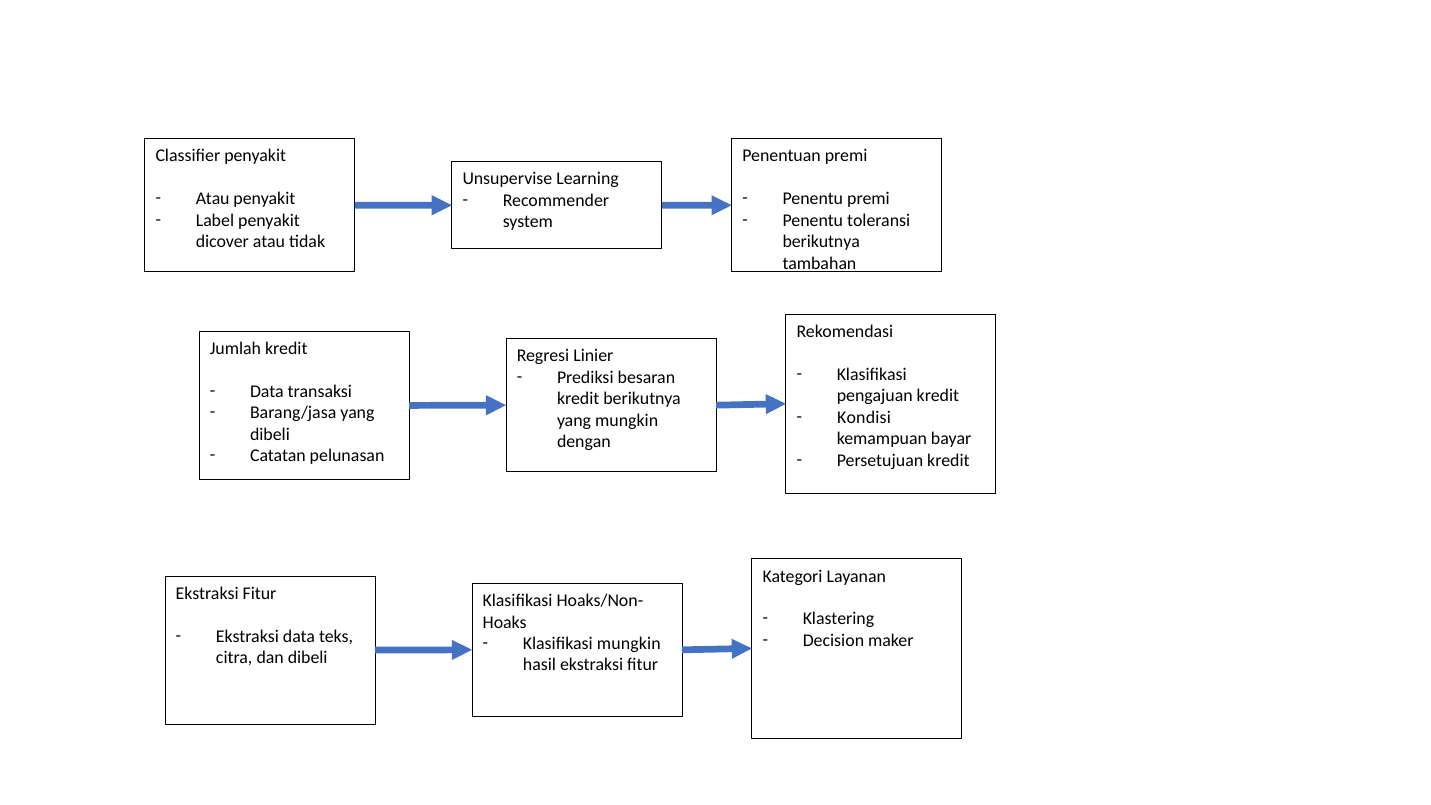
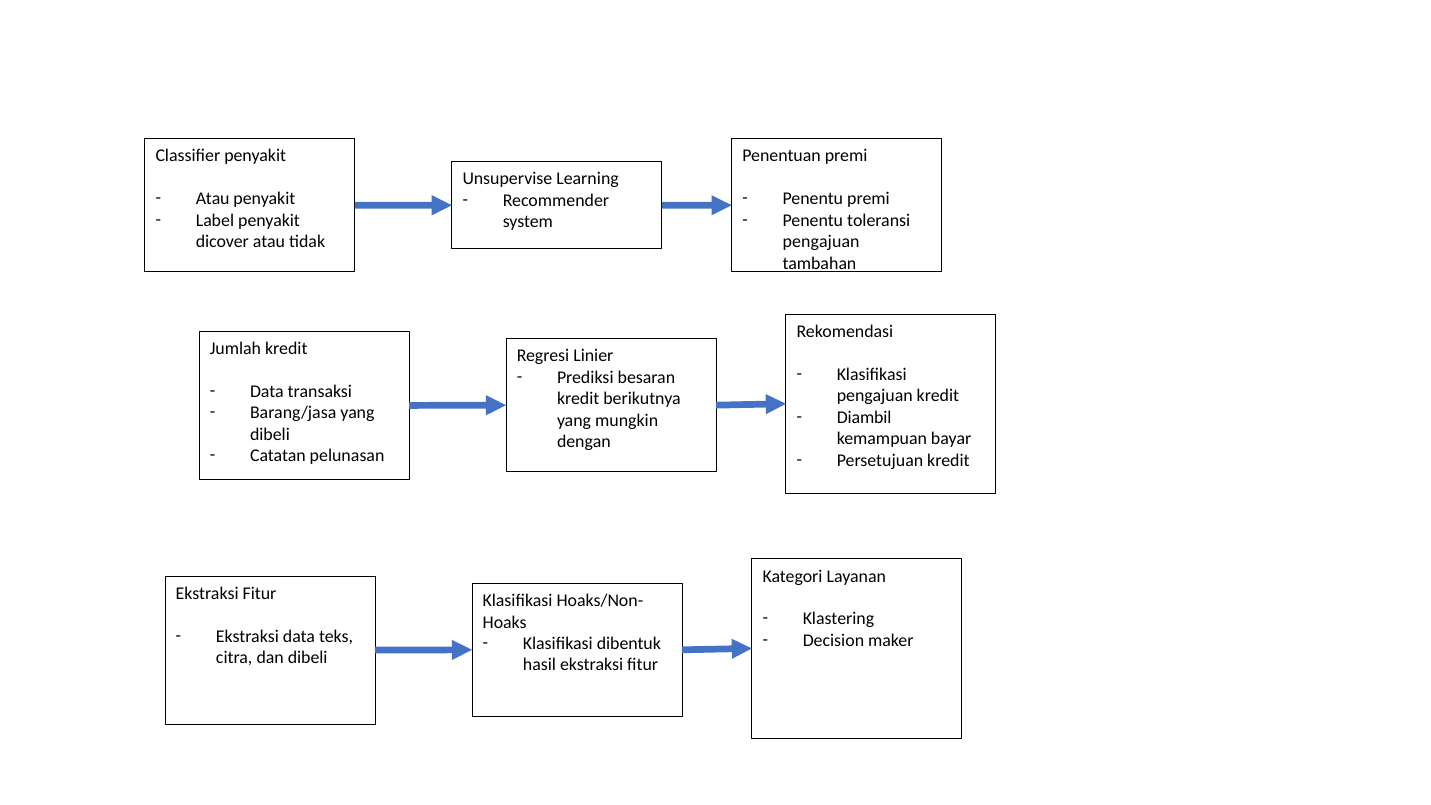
berikutnya: berikutnya -> pengajuan (821, 242)
Kondisi: Kondisi -> Diambil (864, 417)
Klasifikasi mungkin: mungkin -> dibentuk (629, 644)
